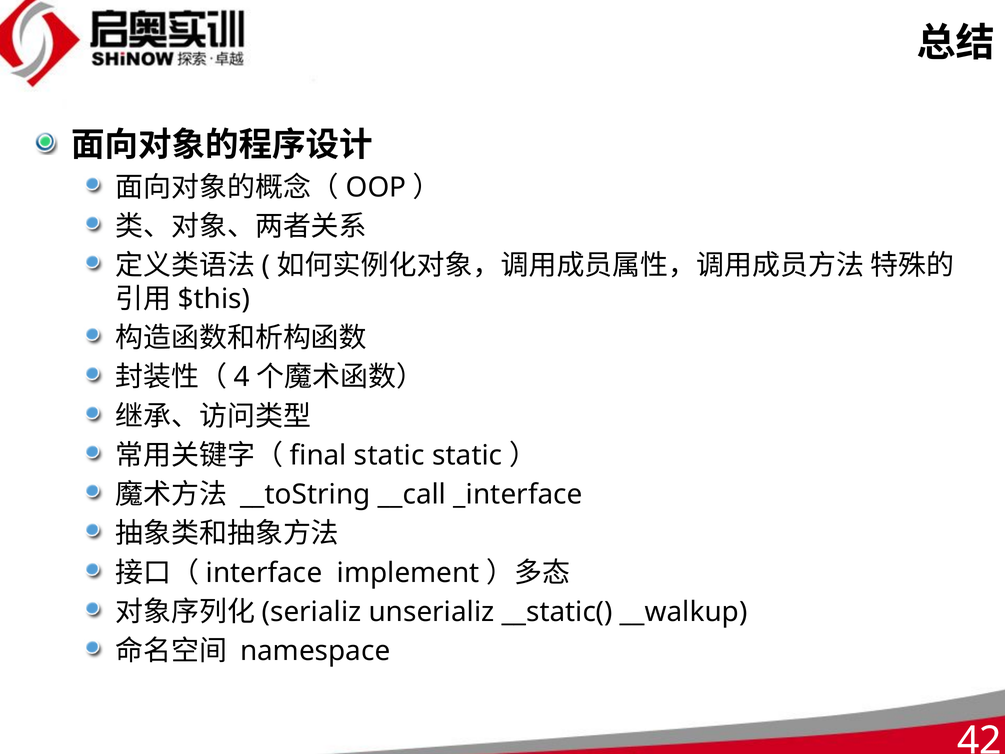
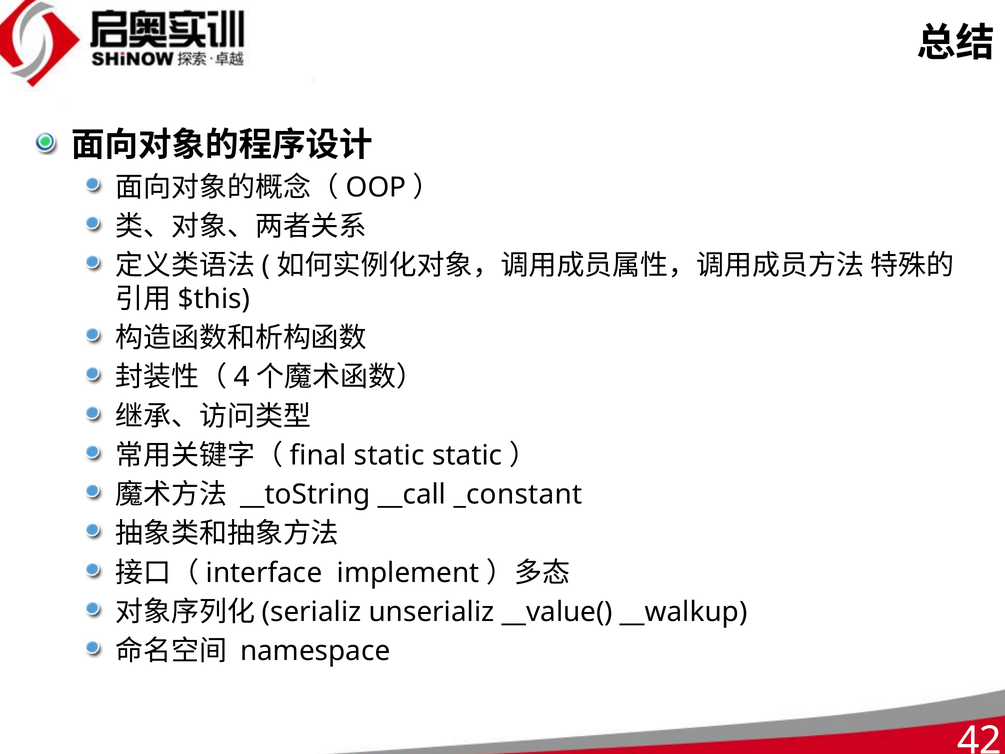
_interface: _interface -> _constant (518, 494)
__static(: __static( -> __value( (557, 612)
